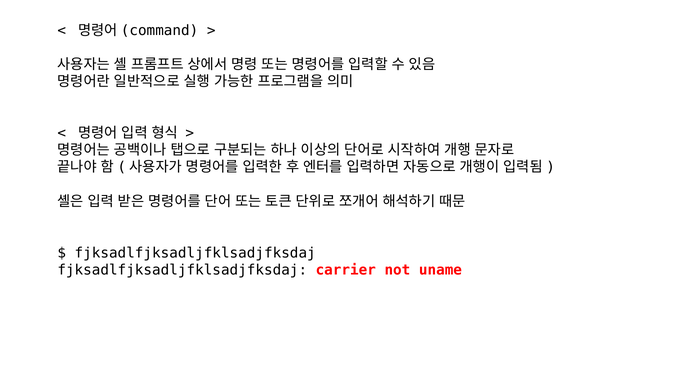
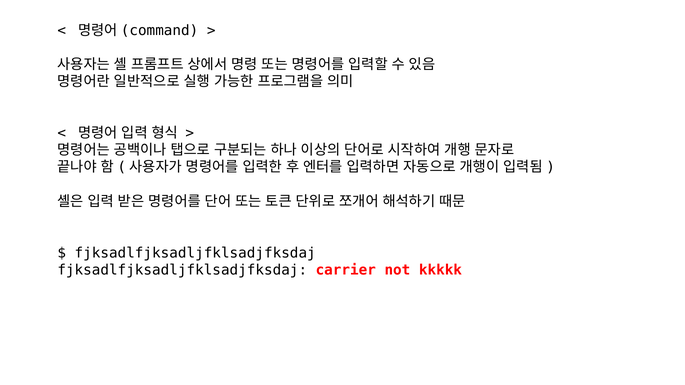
uname: uname -> kkkkk (440, 270)
